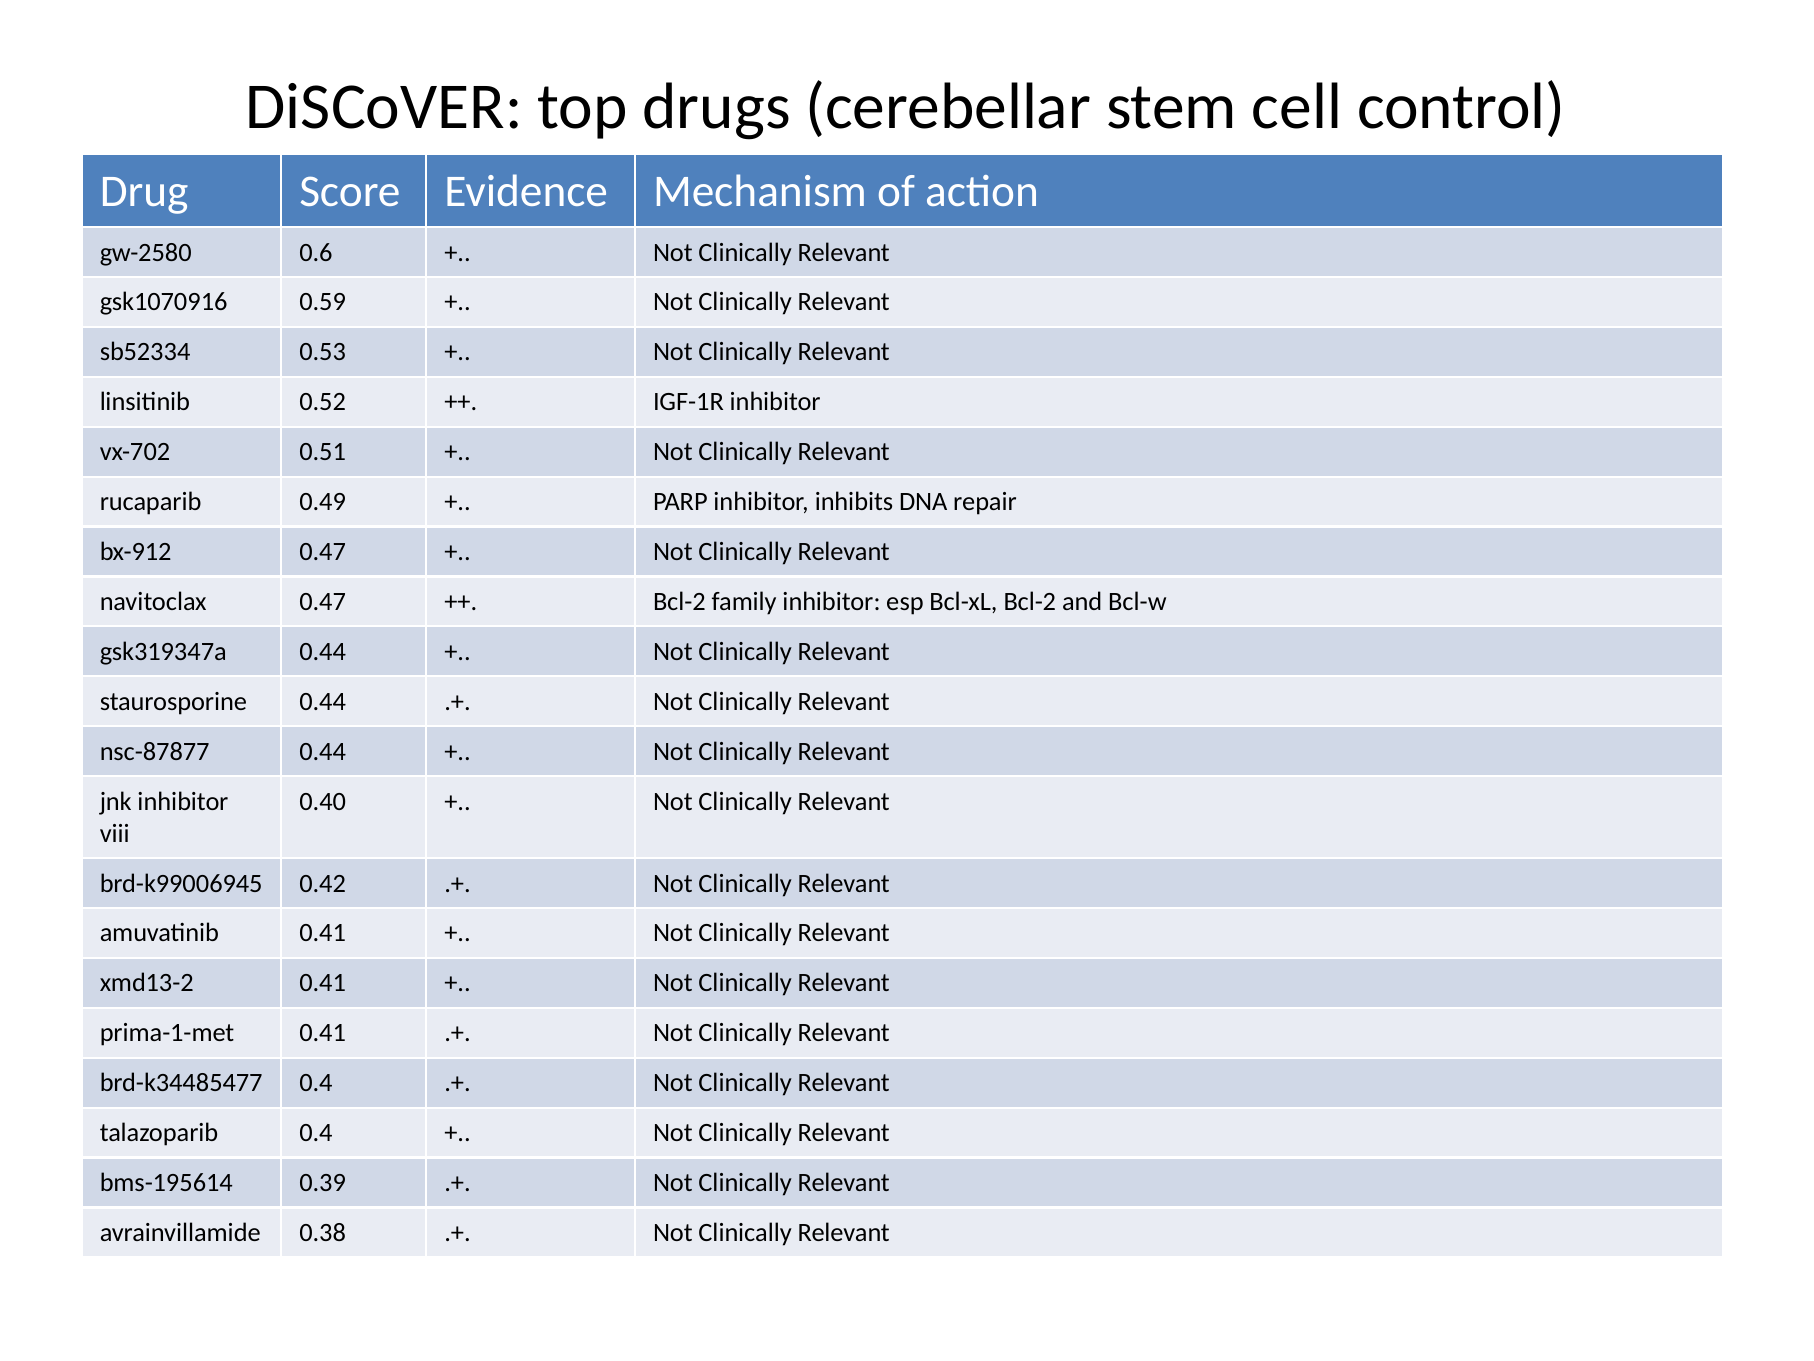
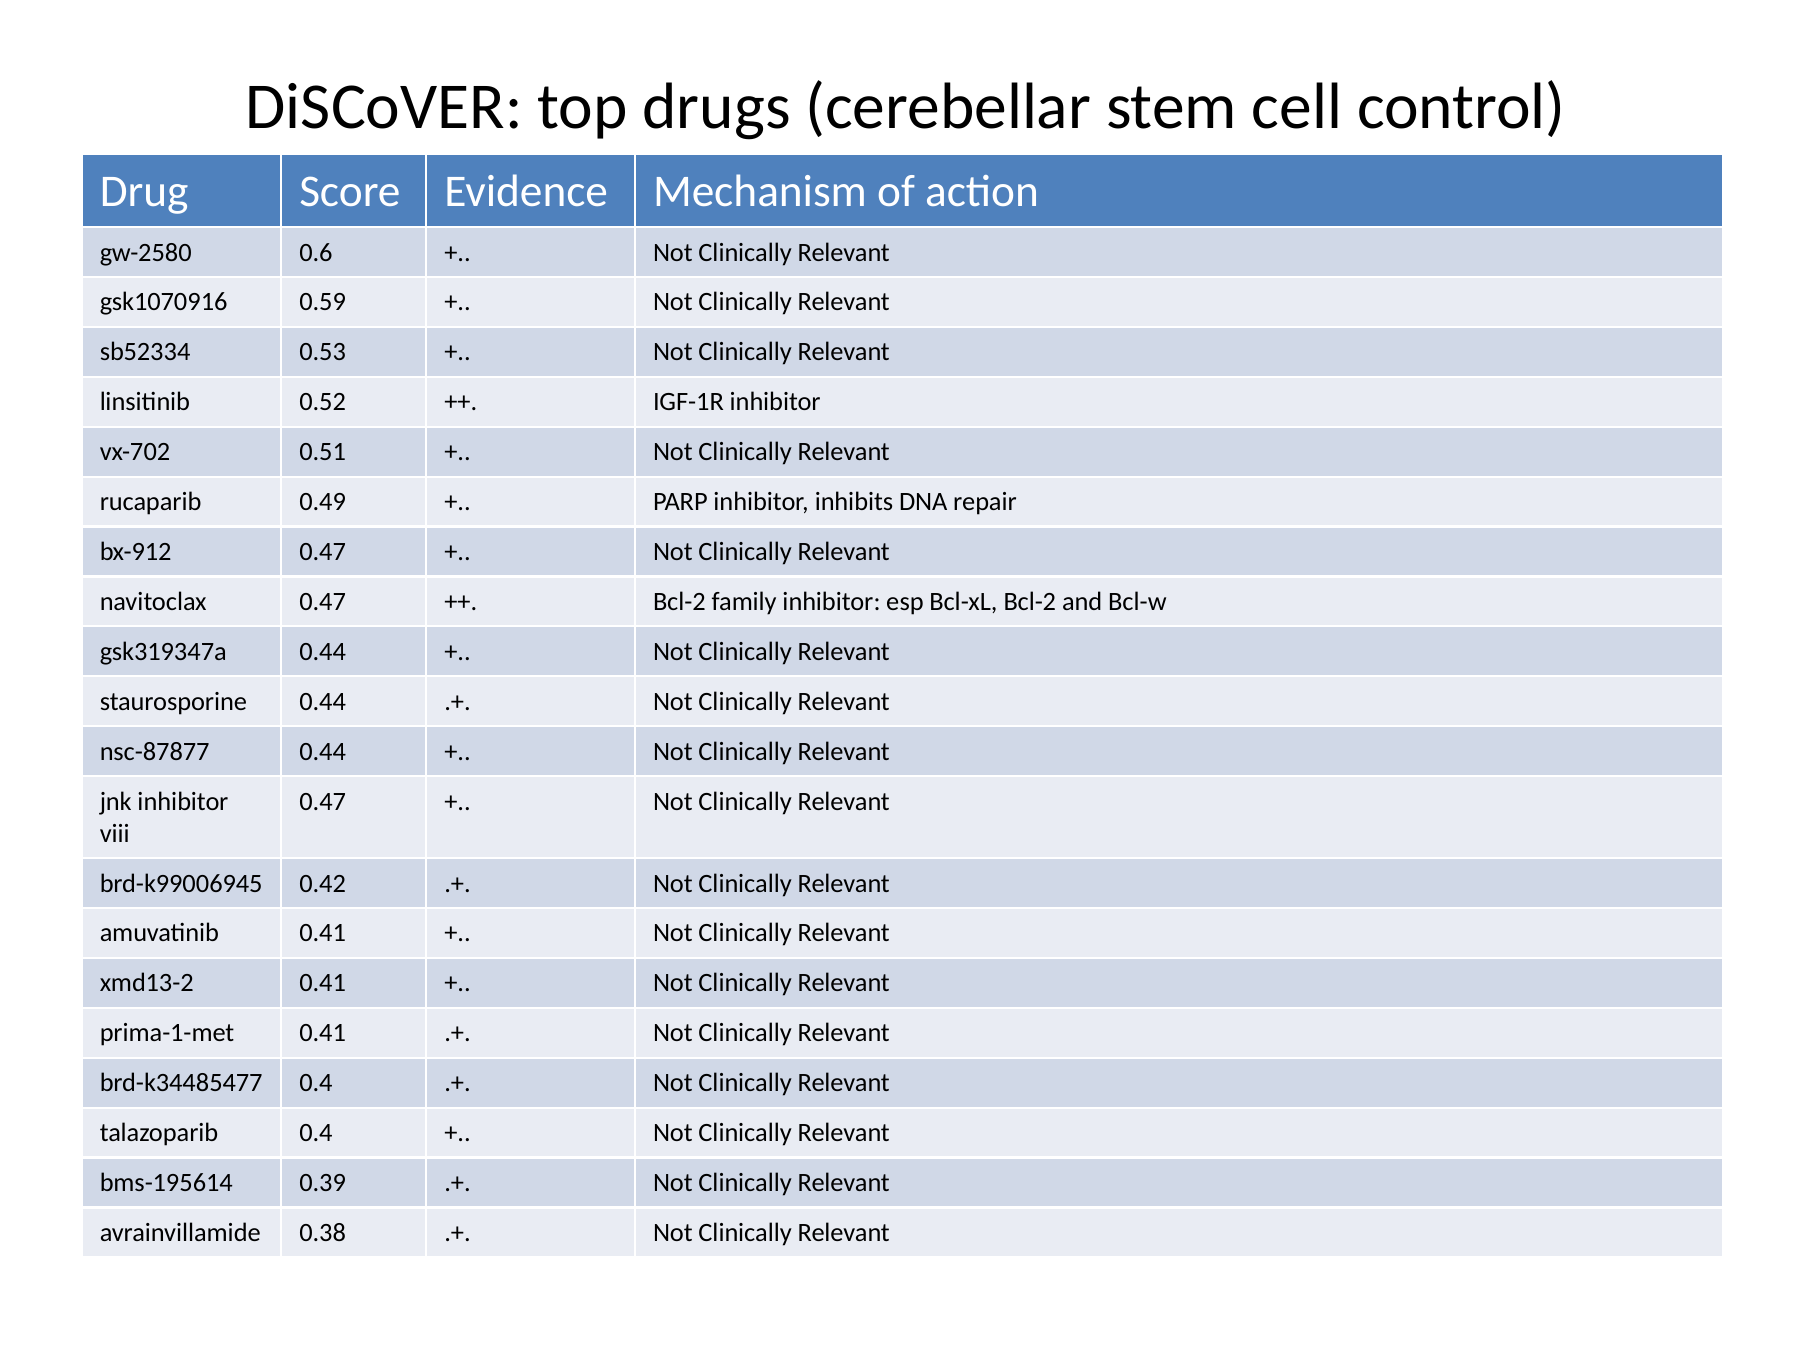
0.40: 0.40 -> 0.47 (323, 801)
